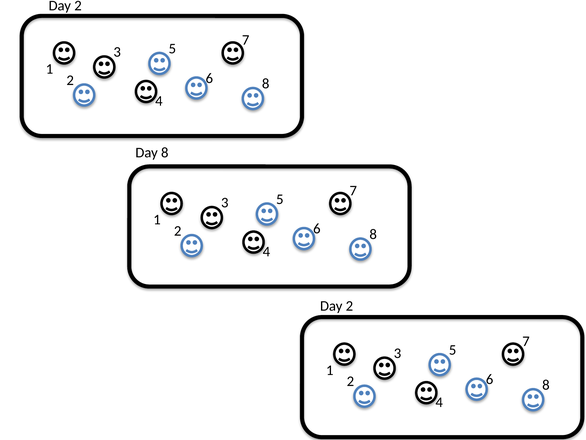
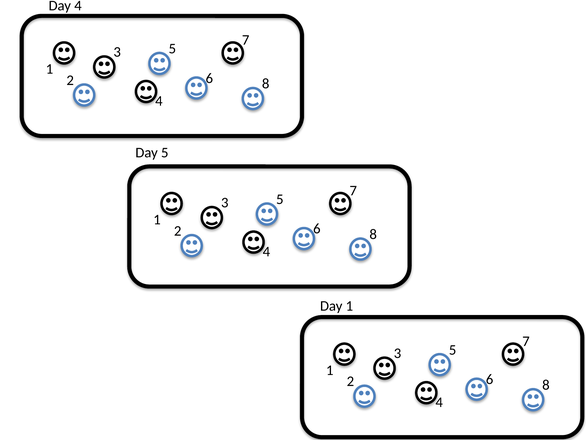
2: 2 -> 4 (78, 6)
Day 8: 8 -> 5 (165, 153)
2: 2 -> 1 (349, 306)
